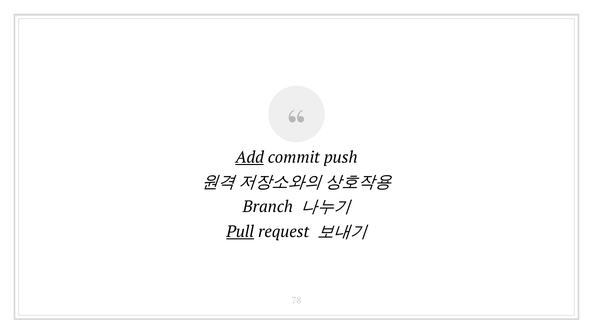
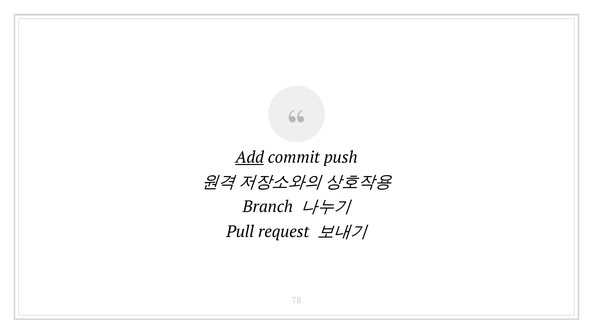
Pull underline: present -> none (240, 231)
